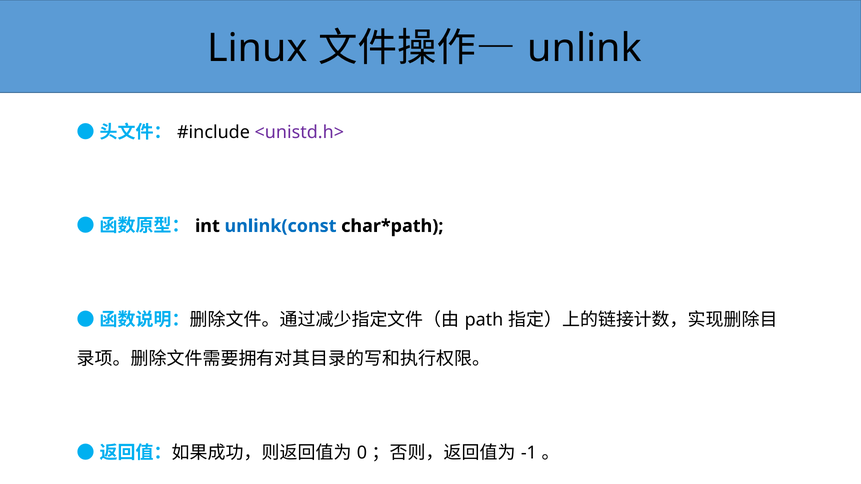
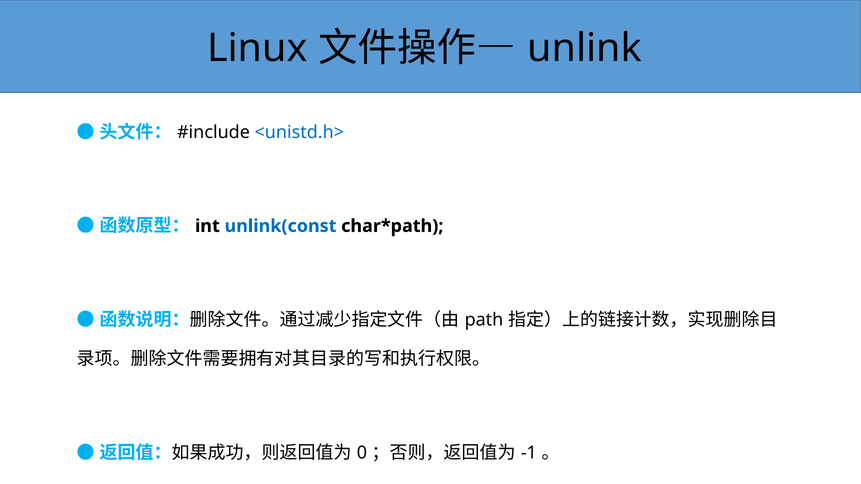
<unistd.h> colour: purple -> blue (299, 132)
